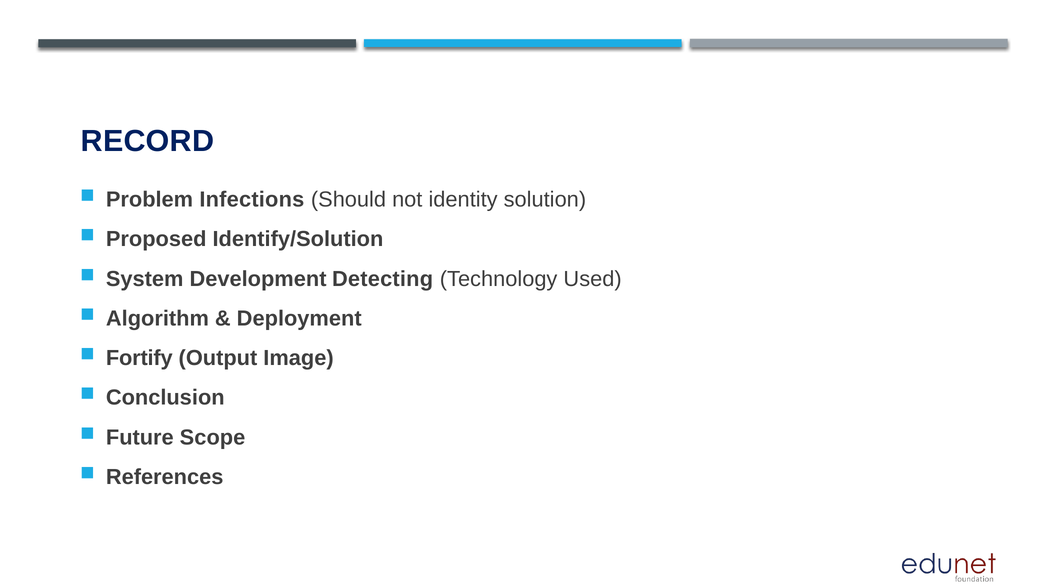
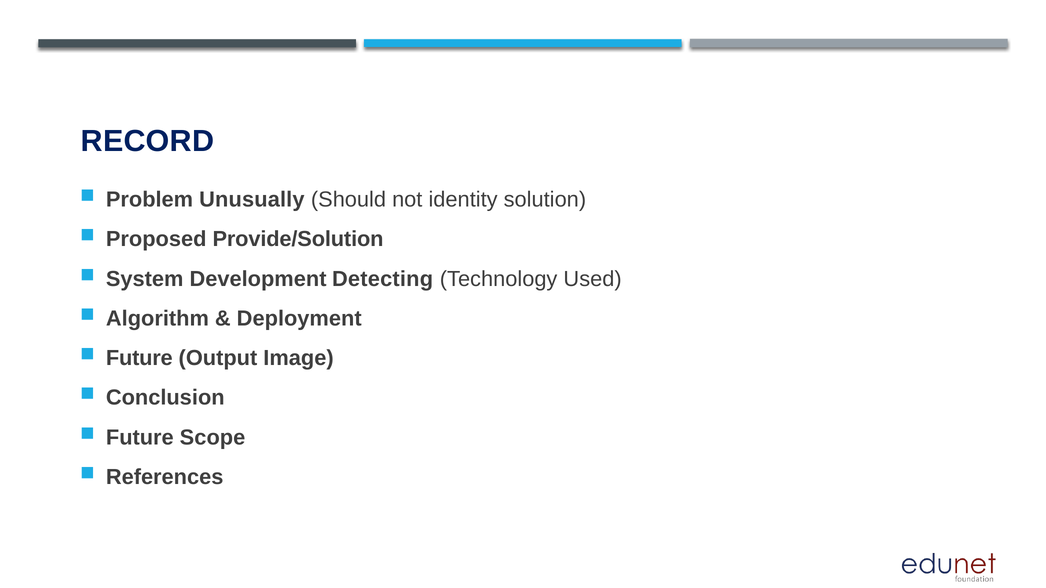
Infections: Infections -> Unusually (252, 200)
Identify/Solution: Identify/Solution -> Provide/Solution (298, 239)
Fortify: Fortify -> Future (139, 358)
